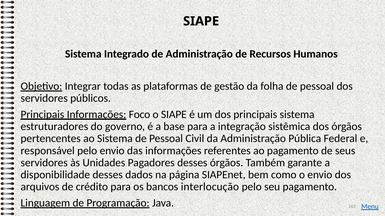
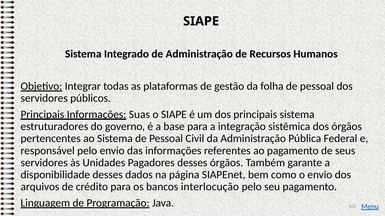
Foco: Foco -> Suas (139, 115)
